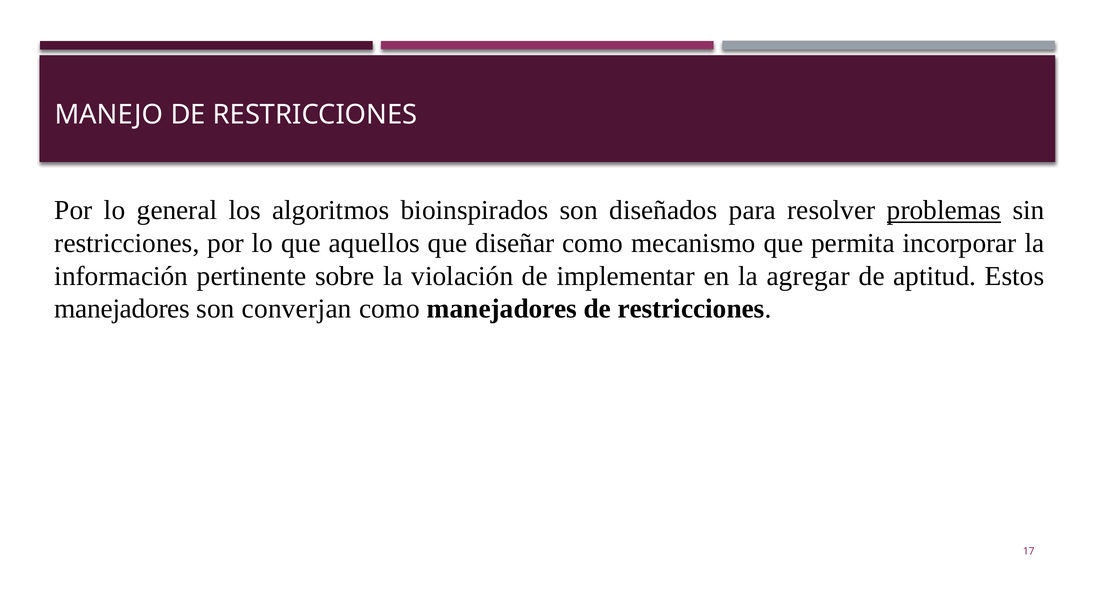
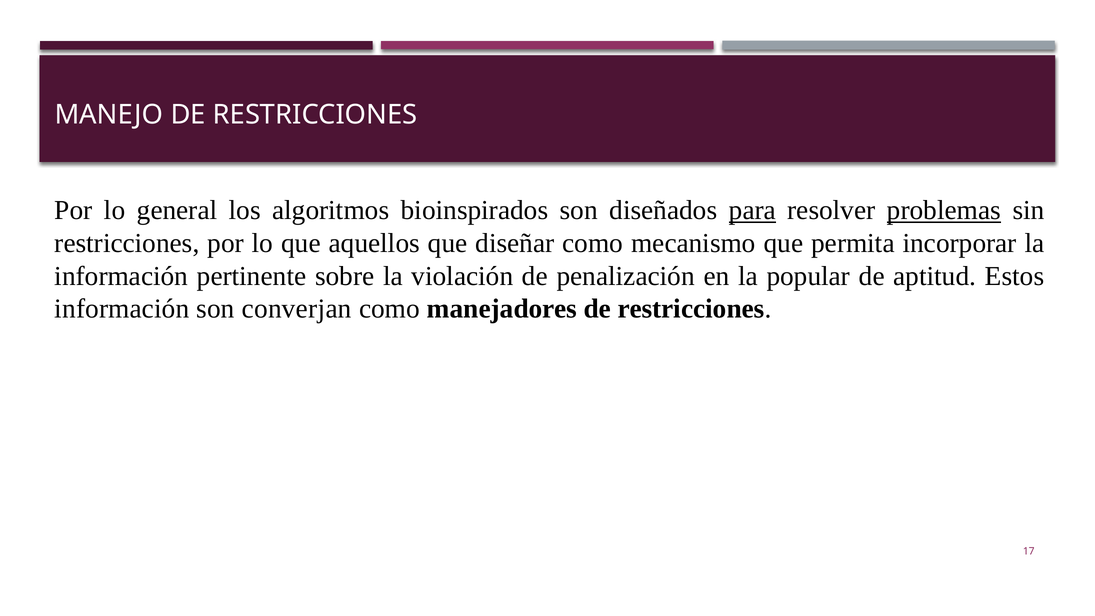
para underline: none -> present (752, 210)
implementar: implementar -> penalización (626, 276)
agregar: agregar -> popular (808, 276)
manejadores: manejadores -> información (122, 309)
